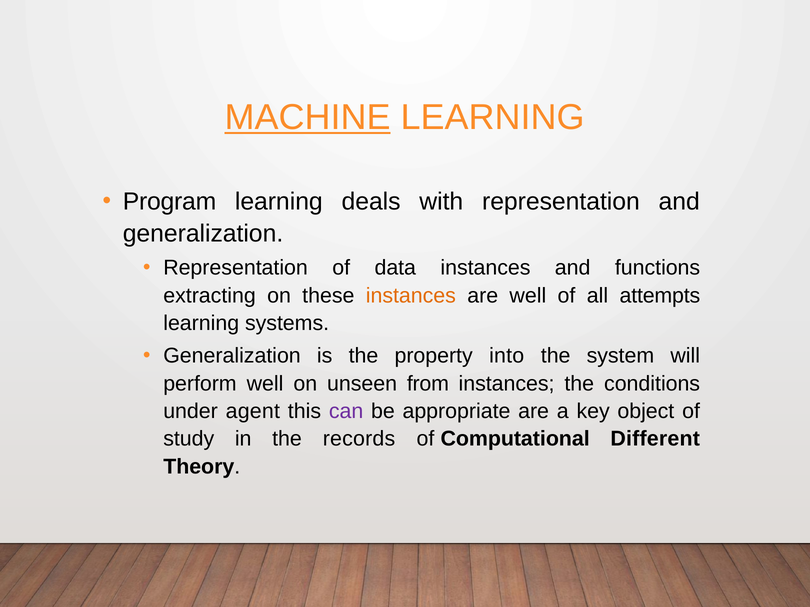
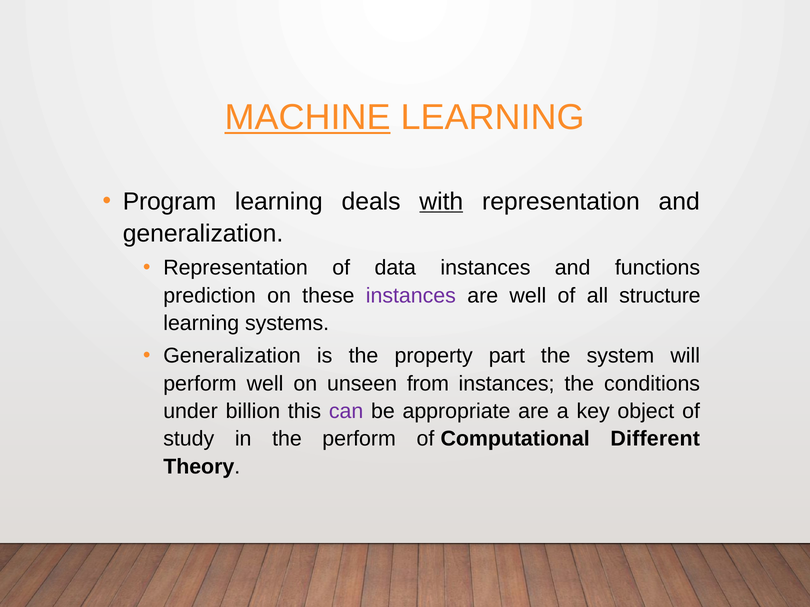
with underline: none -> present (441, 202)
extracting: extracting -> prediction (210, 296)
instances colour: orange -> purple (411, 296)
attempts: attempts -> structure (660, 296)
into: into -> part (507, 356)
agent: agent -> billion (253, 412)
the records: records -> perform (359, 439)
